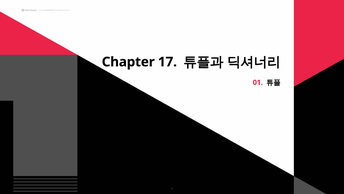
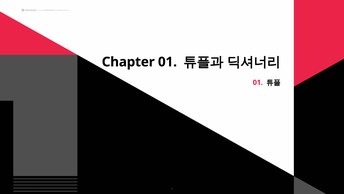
Chapter 17: 17 -> 01 (167, 62)
